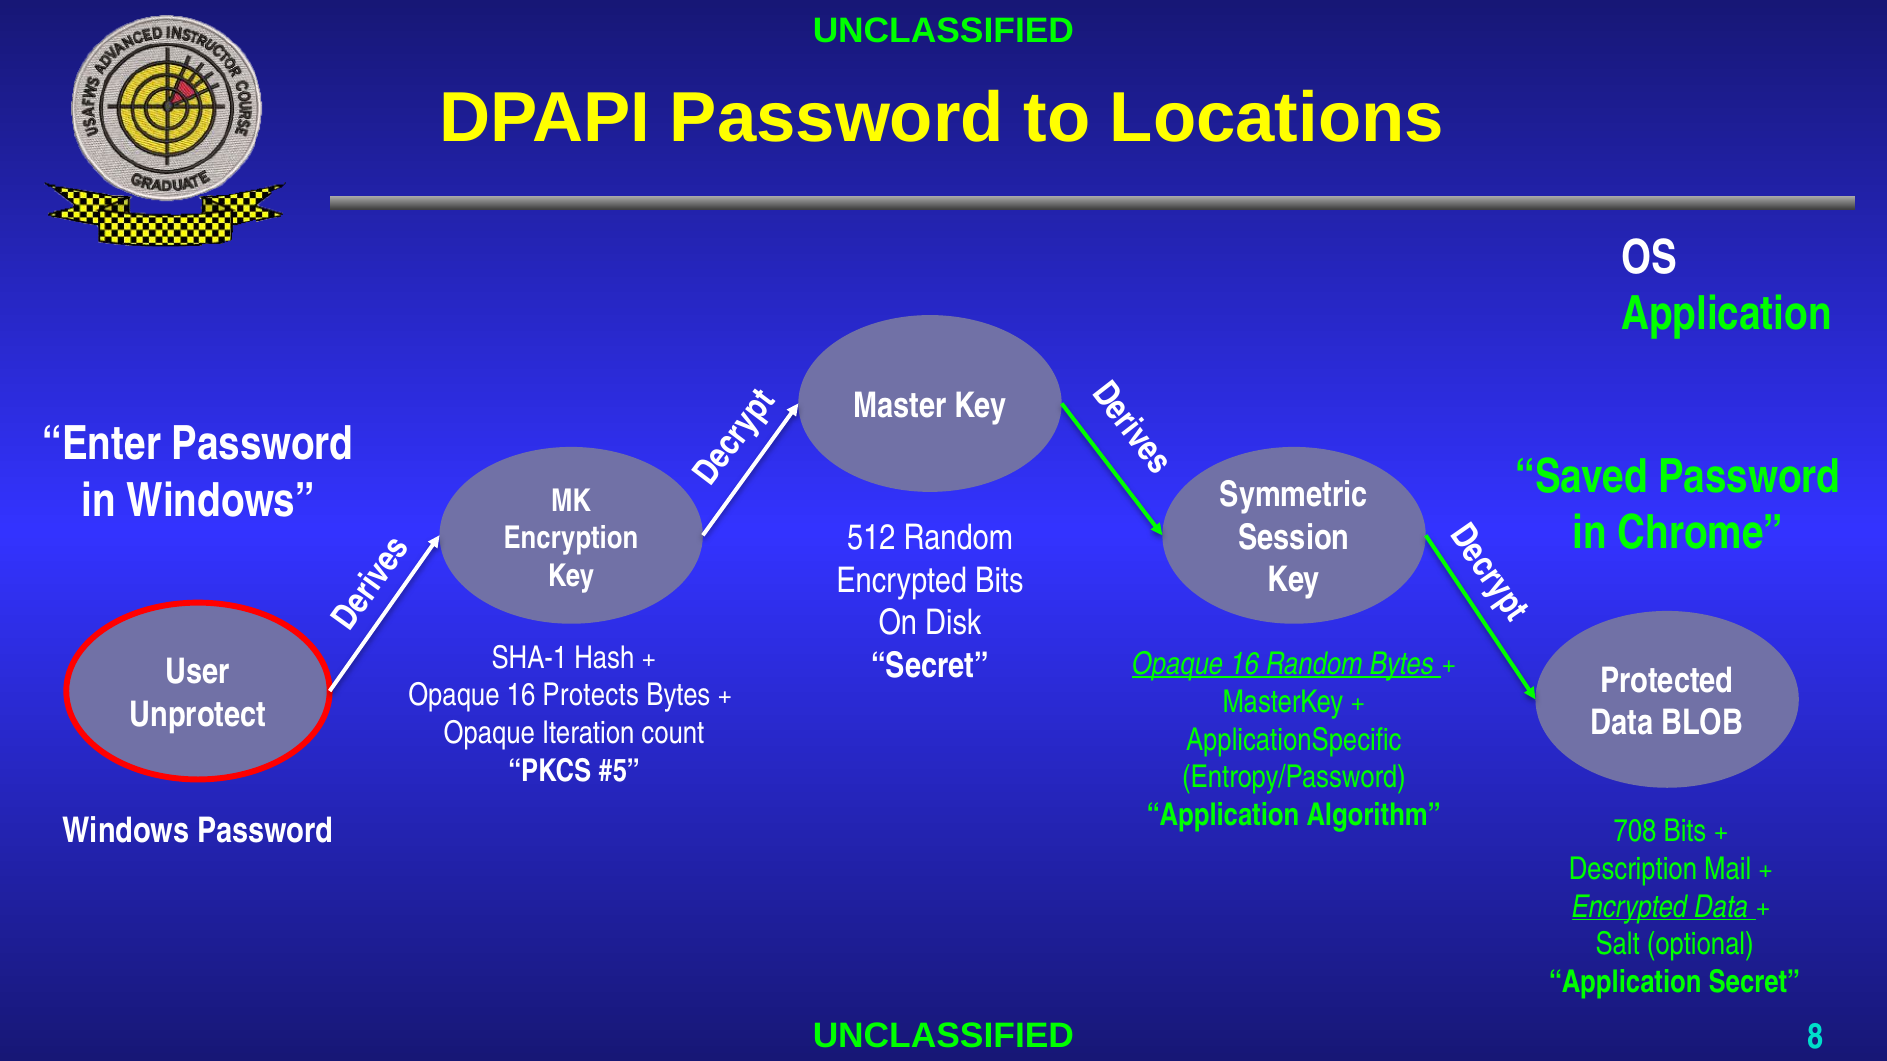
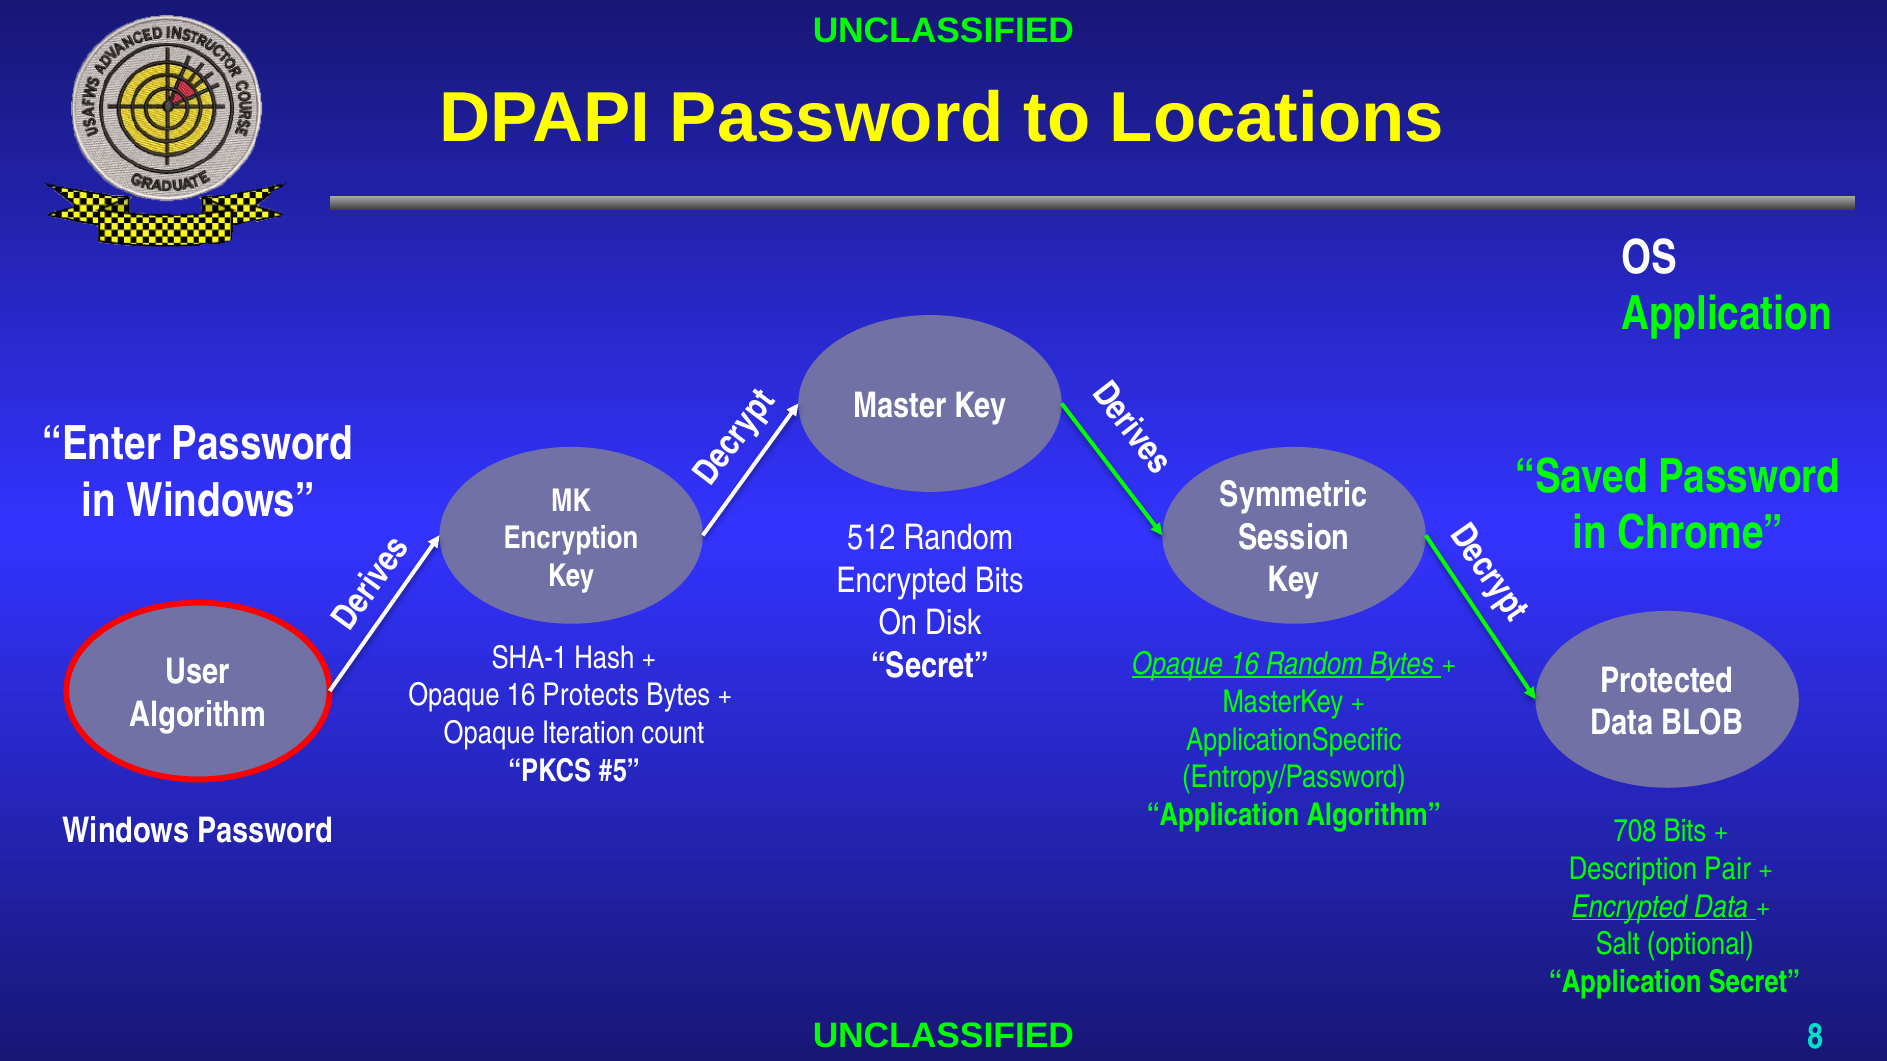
Unprotect: Unprotect -> Algorithm (198, 715)
Mail: Mail -> Pair (1728, 869)
